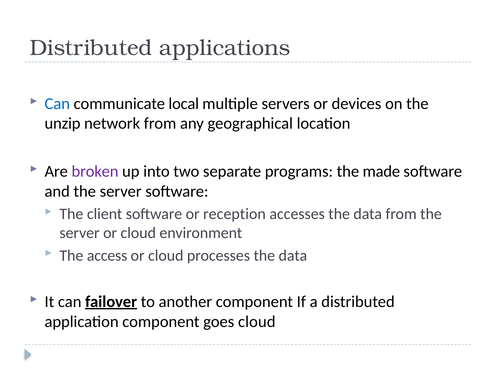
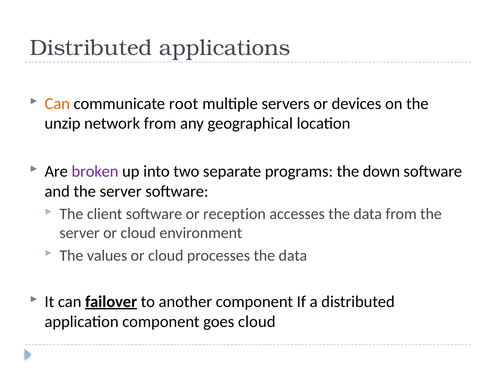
Can colour: blue -> orange (57, 104)
local: local -> root (184, 104)
made: made -> down (381, 171)
access: access -> values (107, 256)
